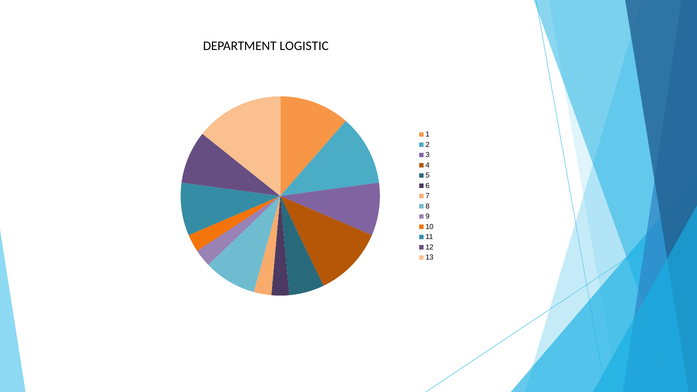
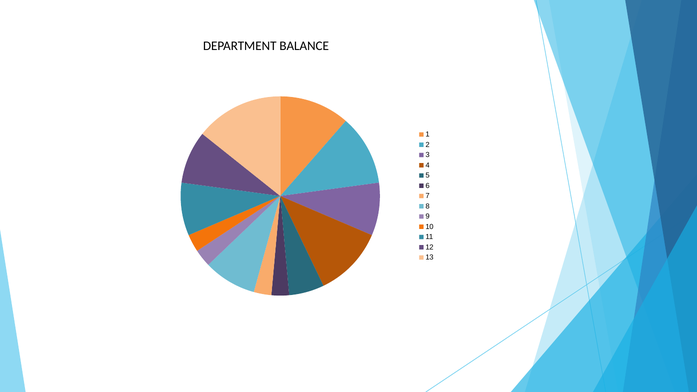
LOGISTIC: LOGISTIC -> BALANCE (304, 46)
